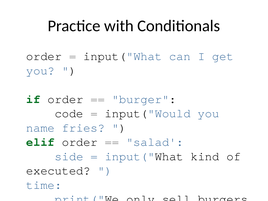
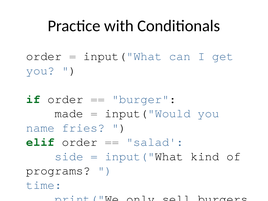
code: code -> made (69, 113)
executed: executed -> programs (58, 171)
